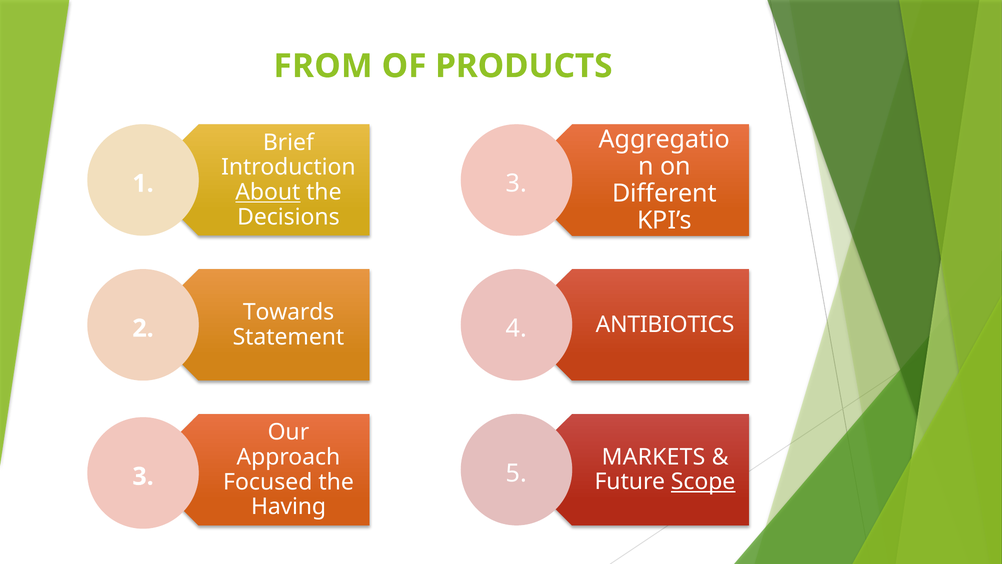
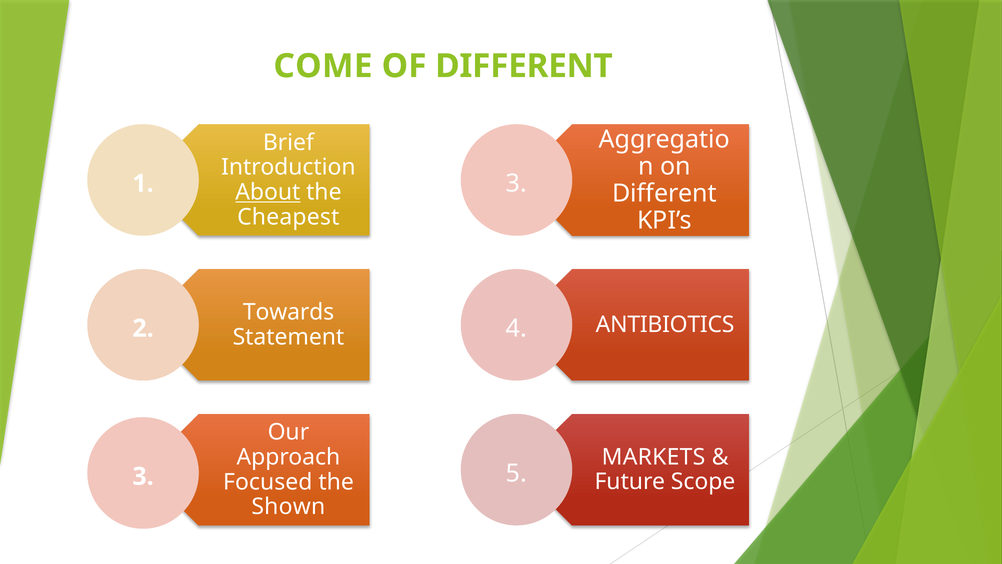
FROM: FROM -> COME (323, 66)
OF PRODUCTS: PRODUCTS -> DIFFERENT (524, 66)
Decisions: Decisions -> Cheapest (288, 217)
Scope underline: present -> none (703, 482)
Having: Having -> Shown (288, 506)
